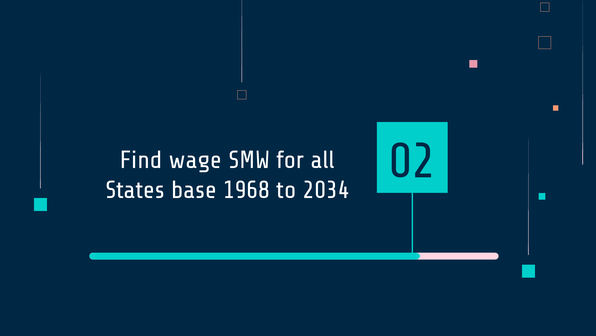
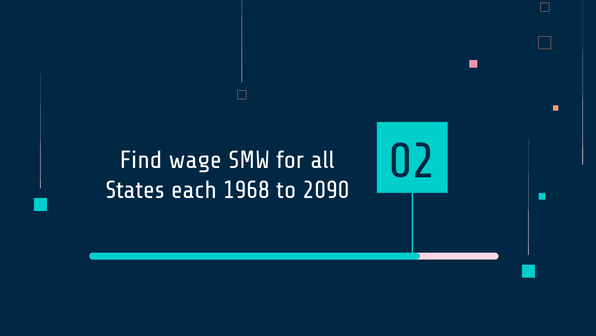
base: base -> each (194, 189)
2034: 2034 -> 2090 (326, 189)
